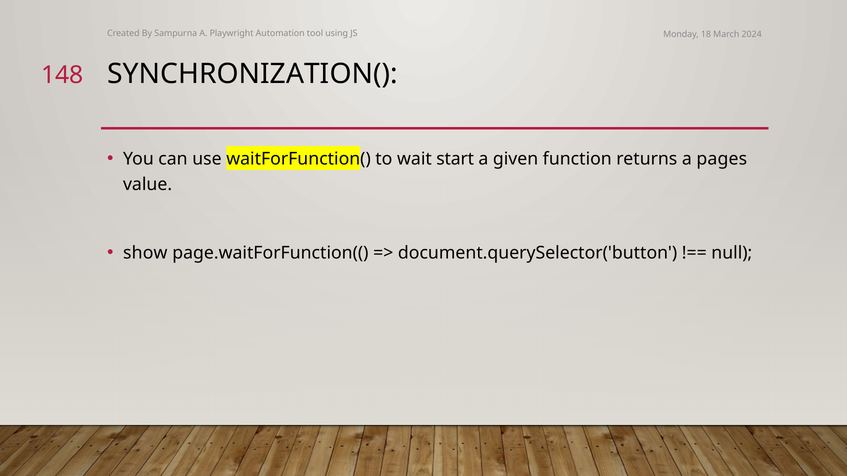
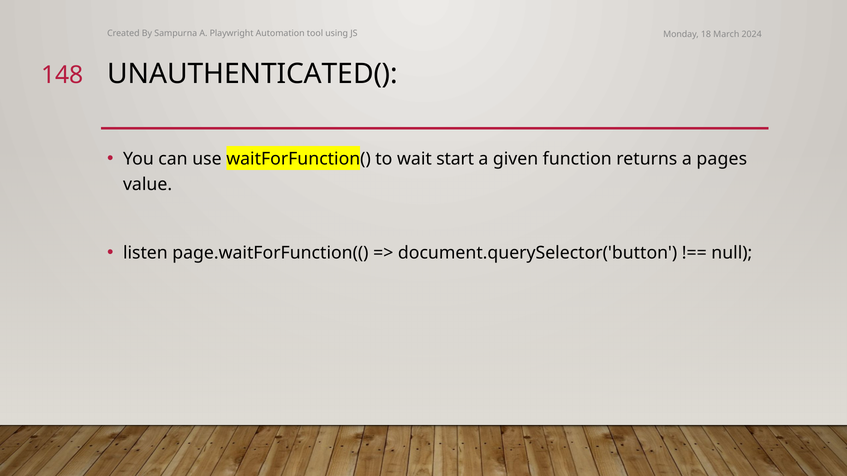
SYNCHRONIZATION(: SYNCHRONIZATION( -> UNAUTHENTICATED( (253, 74)
show: show -> listen (145, 253)
